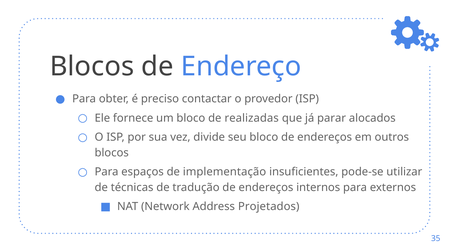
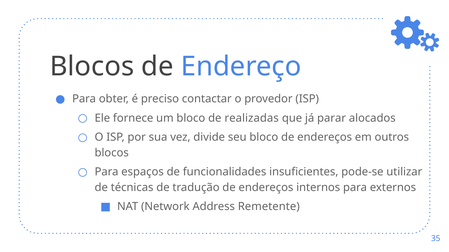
implementação: implementação -> funcionalidades (225, 172)
Projetados: Projetados -> Remetente (269, 207)
